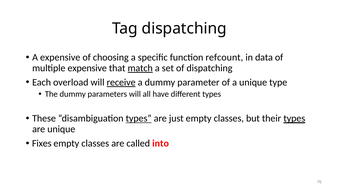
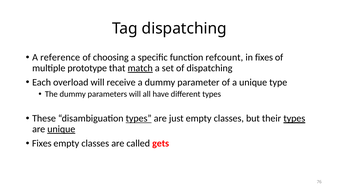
A expensive: expensive -> reference (60, 57)
in data: data -> fixes (264, 57)
multiple expensive: expensive -> prototype (87, 68)
receive underline: present -> none (121, 82)
unique underline: none -> present (61, 129)
into: into -> gets (161, 143)
